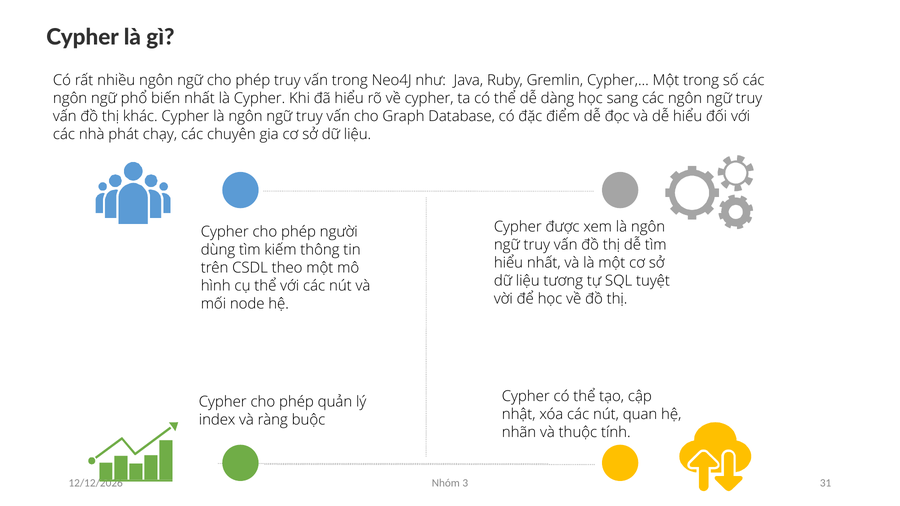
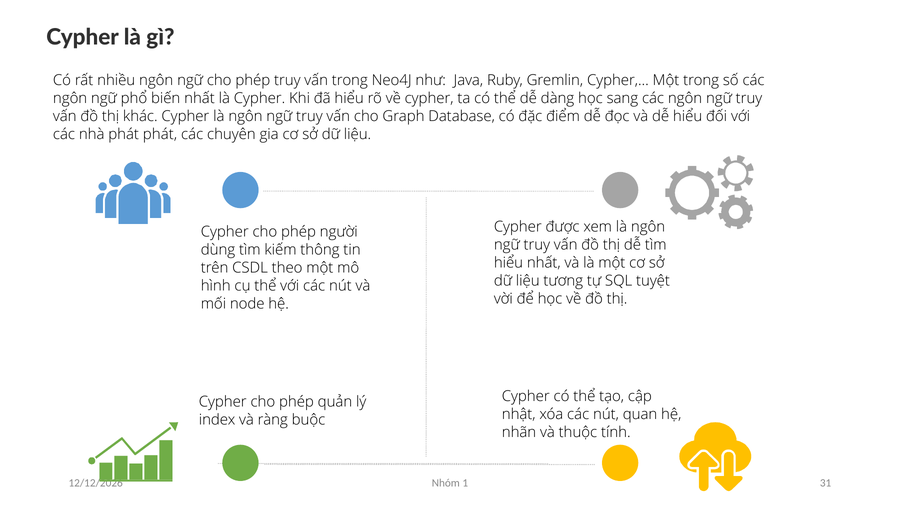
phát chạy: chạy -> phát (160, 134)
3: 3 -> 1 (465, 483)
